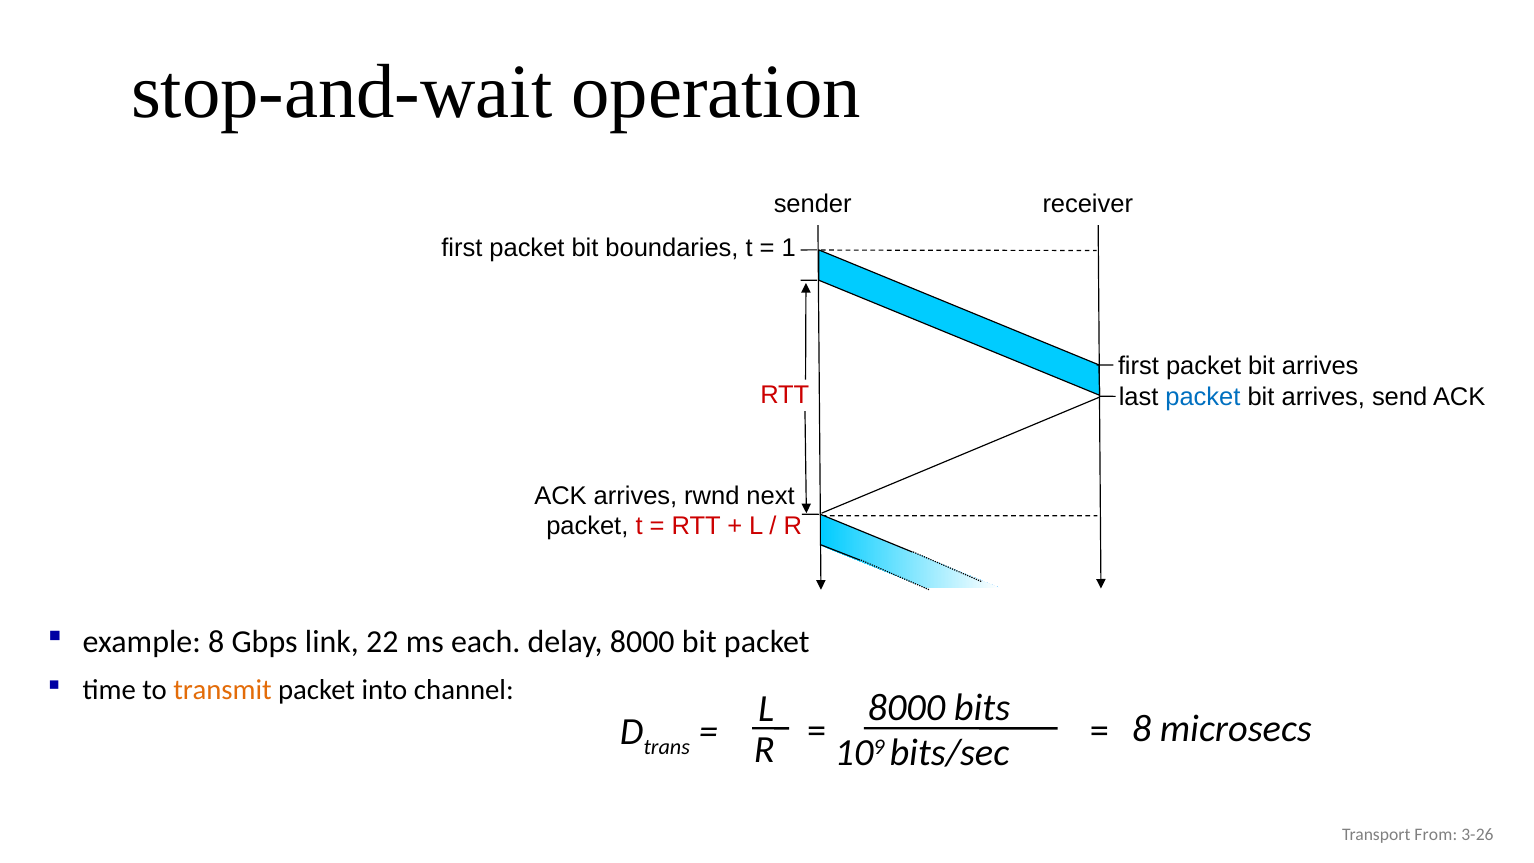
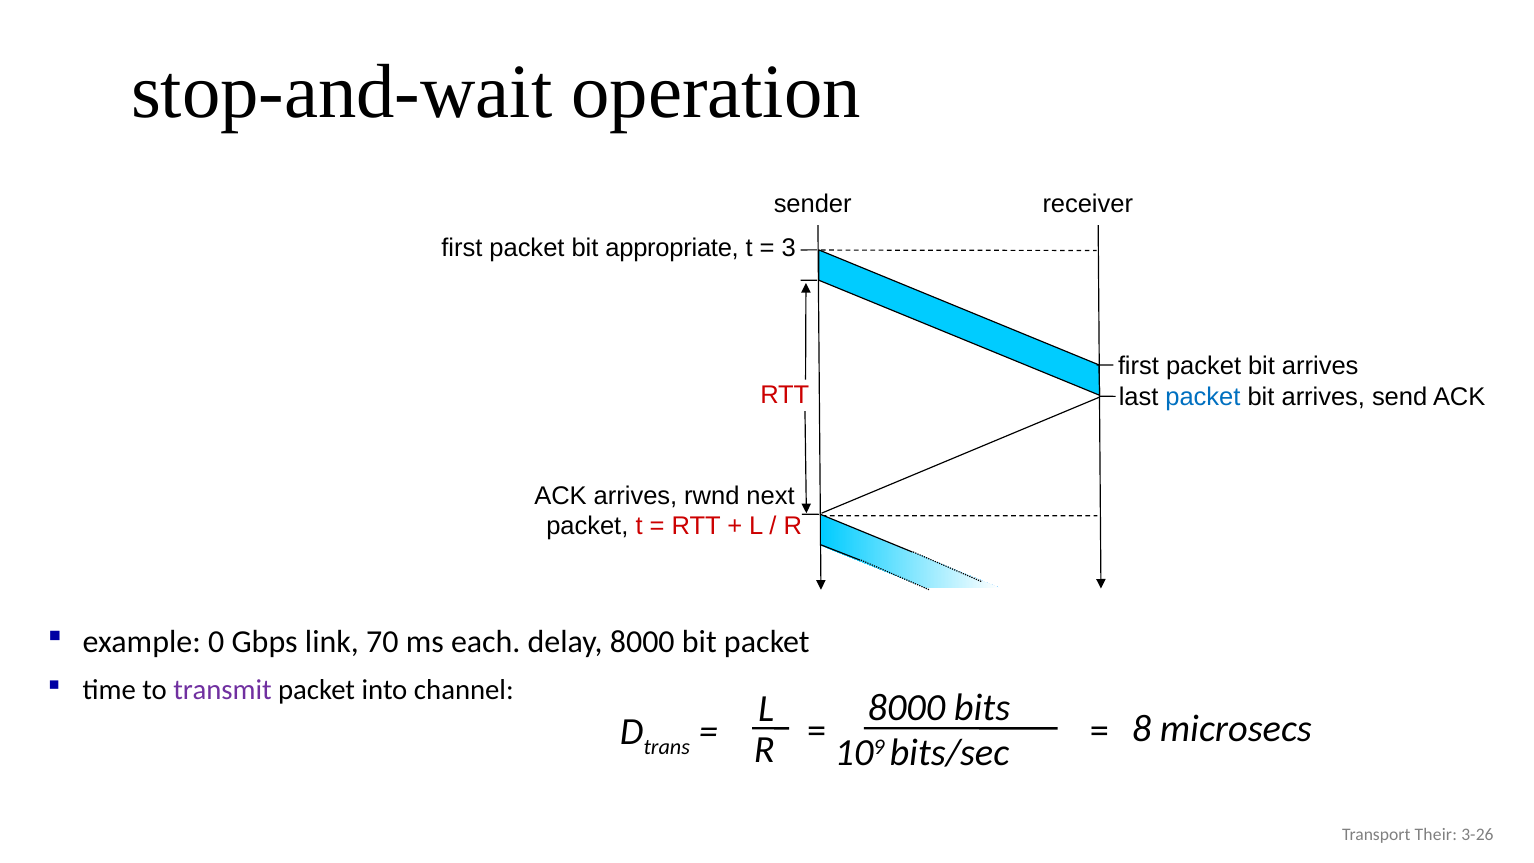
boundaries: boundaries -> appropriate (672, 248)
1: 1 -> 3 (789, 248)
example 8: 8 -> 0 (216, 642)
22: 22 -> 70 (382, 642)
transmit colour: orange -> purple (222, 690)
From: From -> Their (1436, 835)
